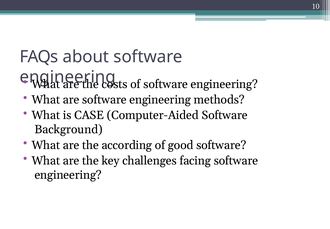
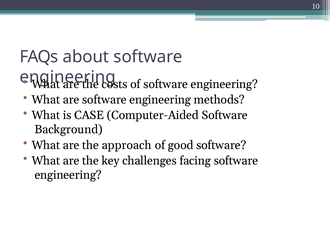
according: according -> approach (127, 145)
